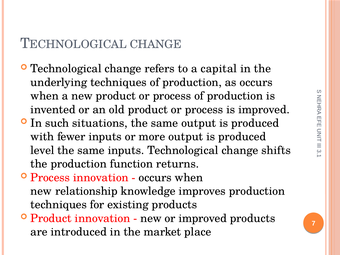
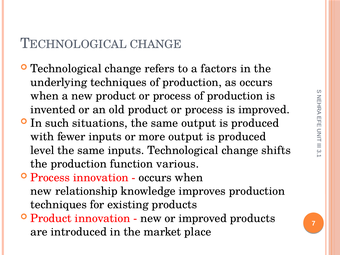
capital: capital -> factors (219, 69)
returns: returns -> various (178, 164)
